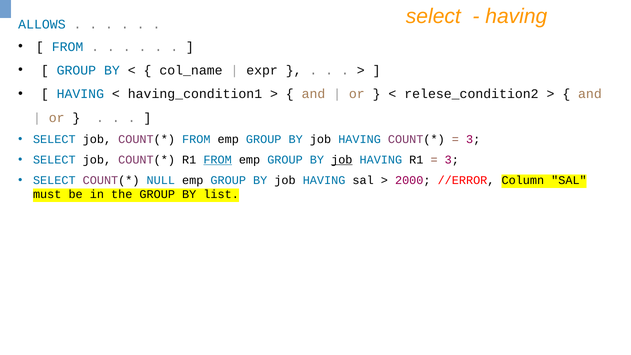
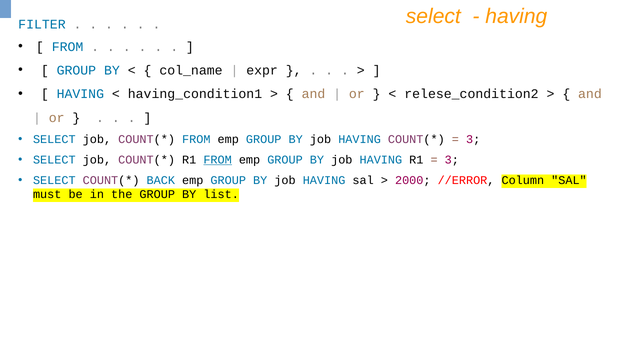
ALLOWS: ALLOWS -> FILTER (42, 25)
job underline: present -> none (342, 160)
NULL: NULL -> BACK (161, 180)
